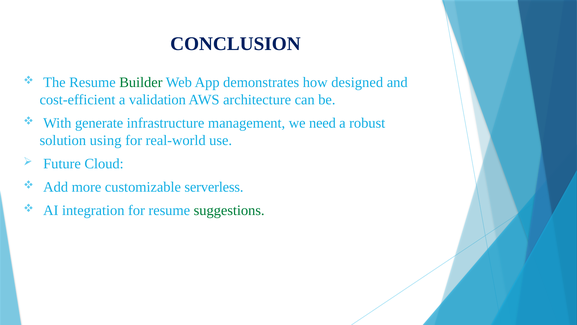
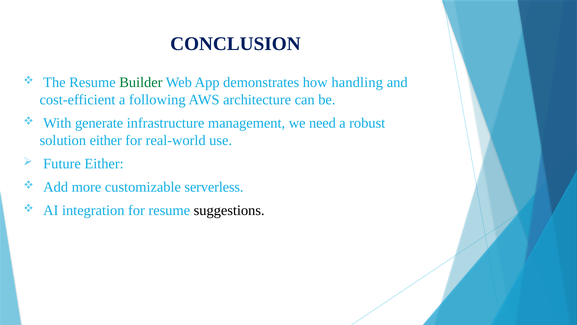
designed: designed -> handling (357, 82)
validation: validation -> following (157, 100)
solution using: using -> either (106, 140)
Future Cloud: Cloud -> Either (104, 164)
suggestions colour: green -> black (229, 210)
